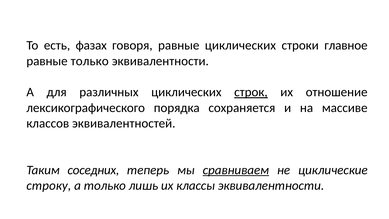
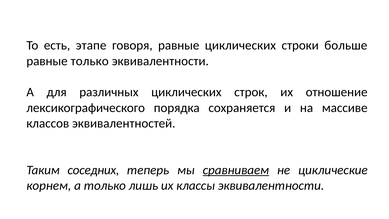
фазах: фазах -> этапе (91, 45)
главное: главное -> больше (346, 45)
строк underline: present -> none (251, 92)
строку: строку -> корнем (49, 185)
